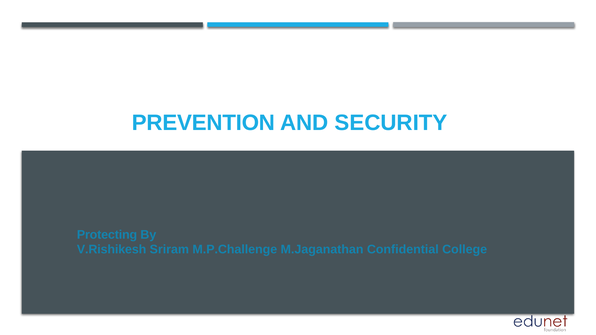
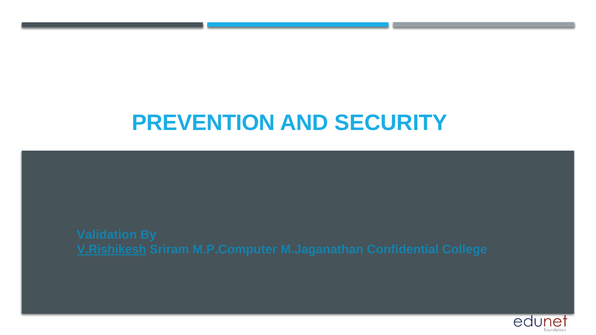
Protecting: Protecting -> Validation (107, 235)
V.Rishikesh underline: none -> present (112, 250)
M.P.Challenge: M.P.Challenge -> M.P.Computer (235, 250)
